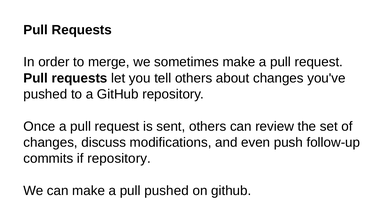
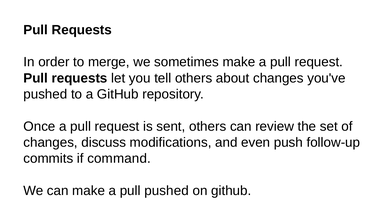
if repository: repository -> command (119, 159)
